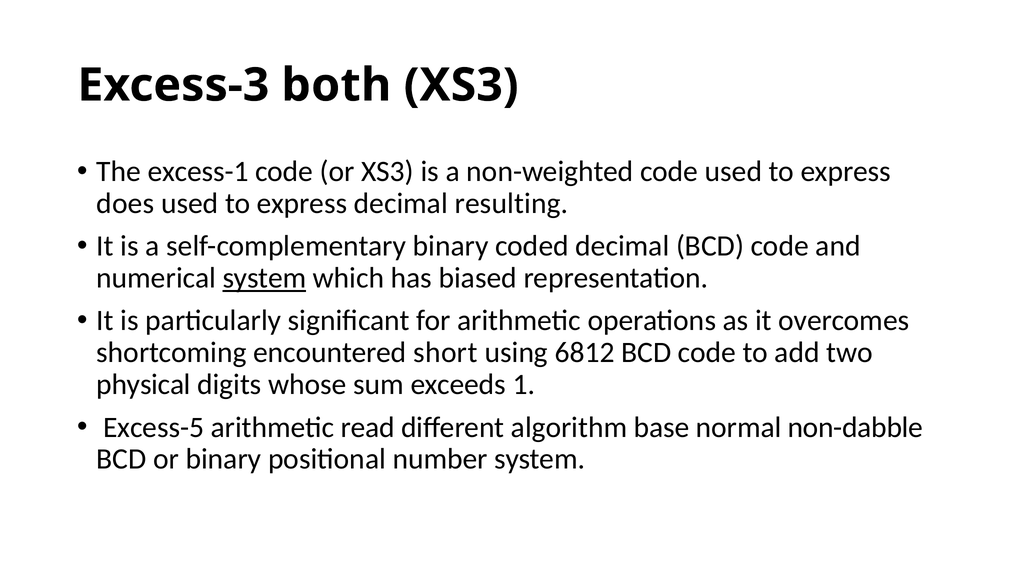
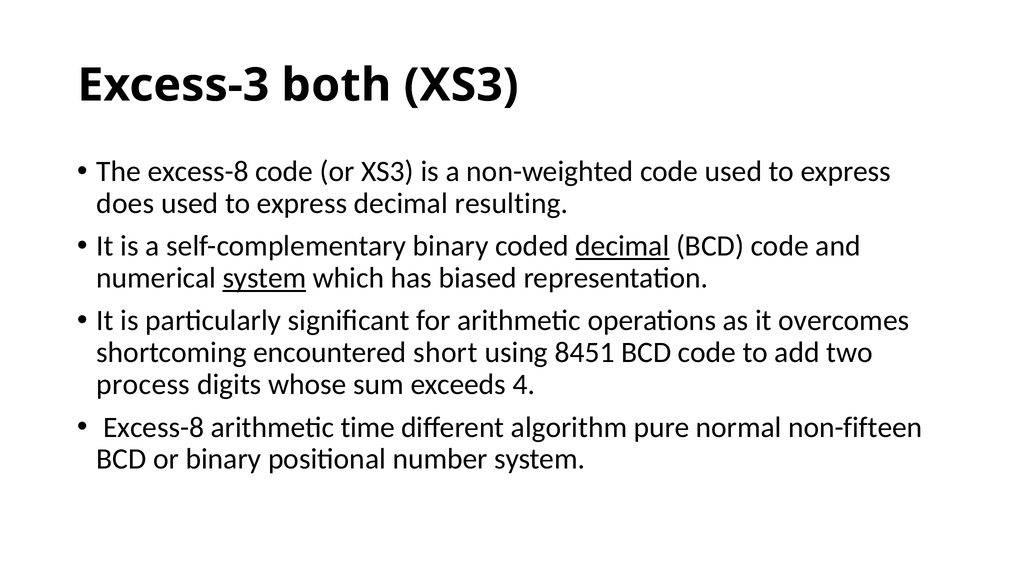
The excess-1: excess-1 -> excess-8 (198, 172)
decimal underline: none -> present (622, 246)
6812: 6812 -> 8451 (585, 353)
physical: physical -> process (143, 385)
1: 1 -> 4 (524, 385)
Excess-5: Excess-5 -> Excess-8 (153, 427)
read: read -> time (368, 427)
base: base -> pure (662, 427)
non-dabble: non-dabble -> non-fifteen (855, 427)
